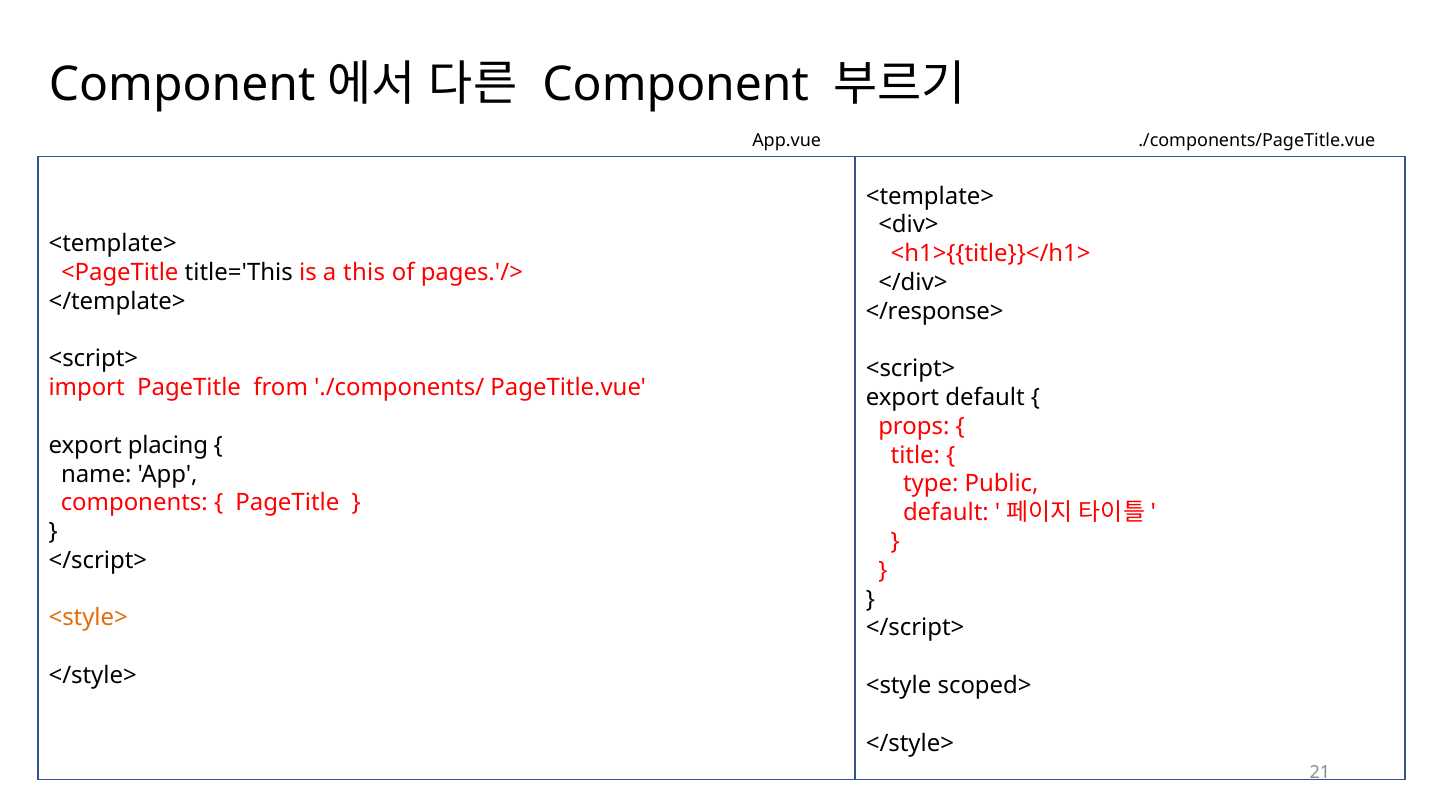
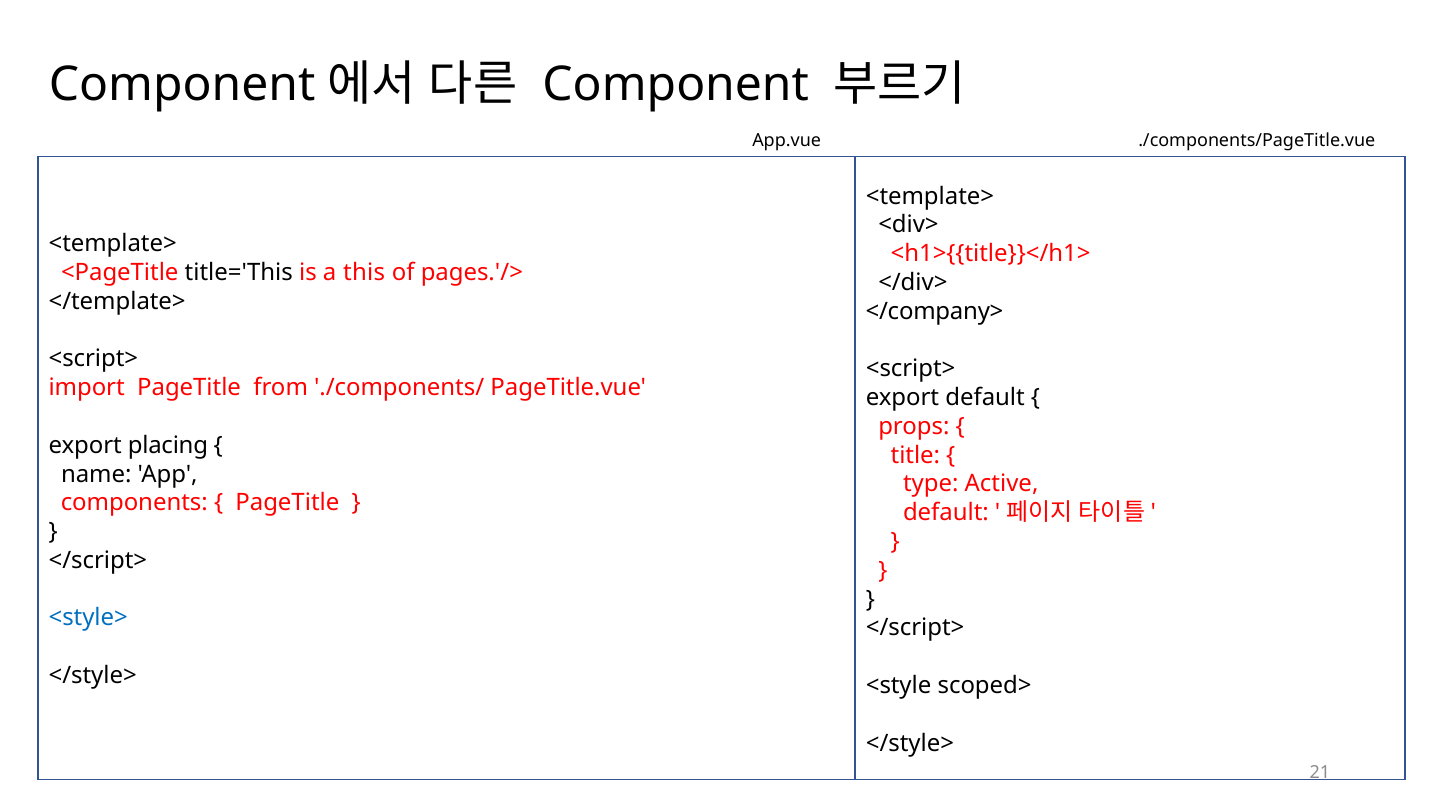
</response>: </response> -> </company> (935, 311)
Public: Public -> Active (1002, 484)
<style> colour: orange -> blue (88, 618)
